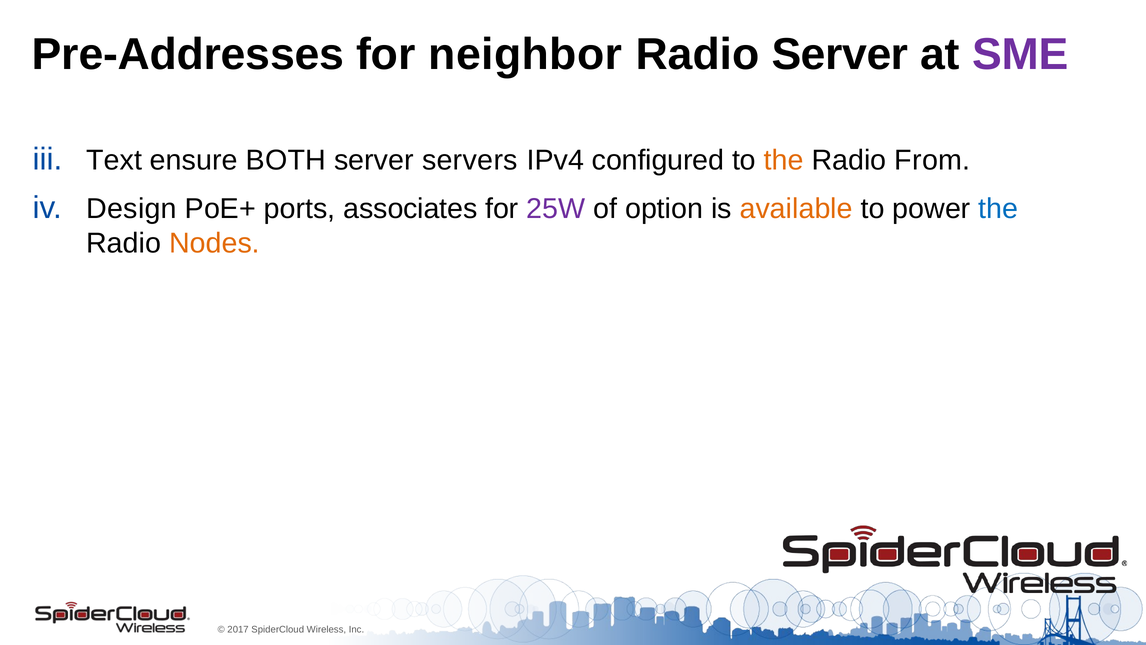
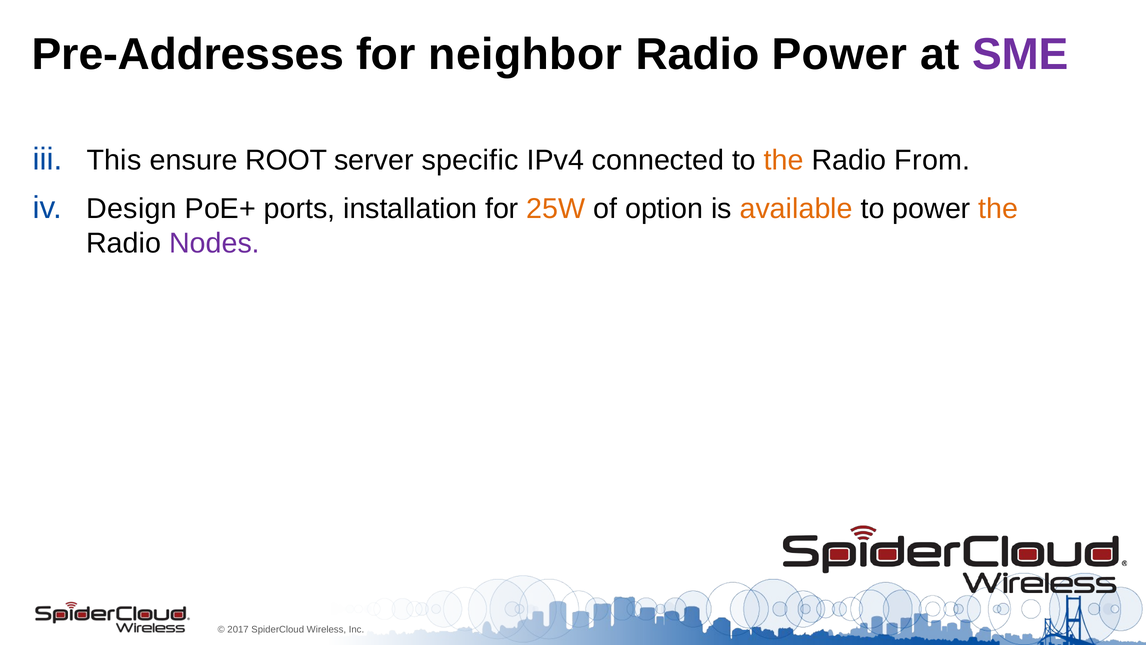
Radio Server: Server -> Power (839, 54)
Text: Text -> This (114, 160)
BOTH: BOTH -> ROOT (286, 160)
servers: servers -> specific (470, 160)
configured: configured -> connected (658, 160)
associates: associates -> installation (410, 209)
25W colour: purple -> orange (556, 209)
the colour: blue -> orange (998, 209)
Nodes colour: orange -> purple (214, 243)
